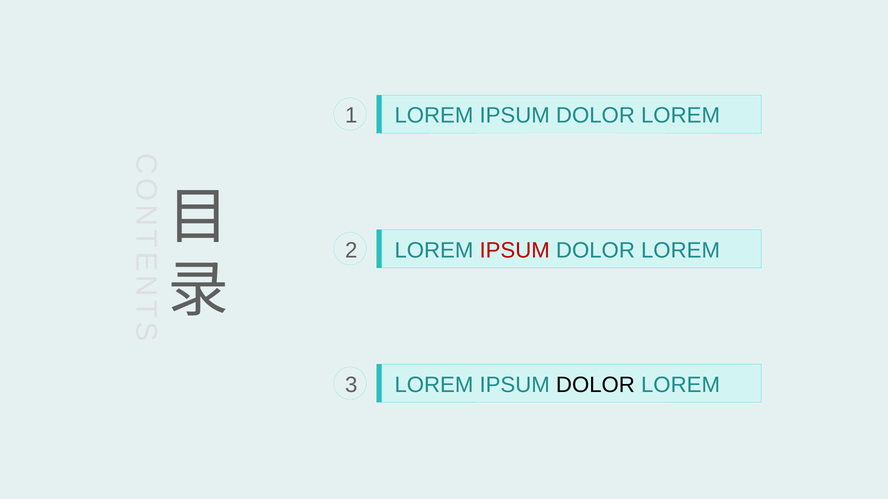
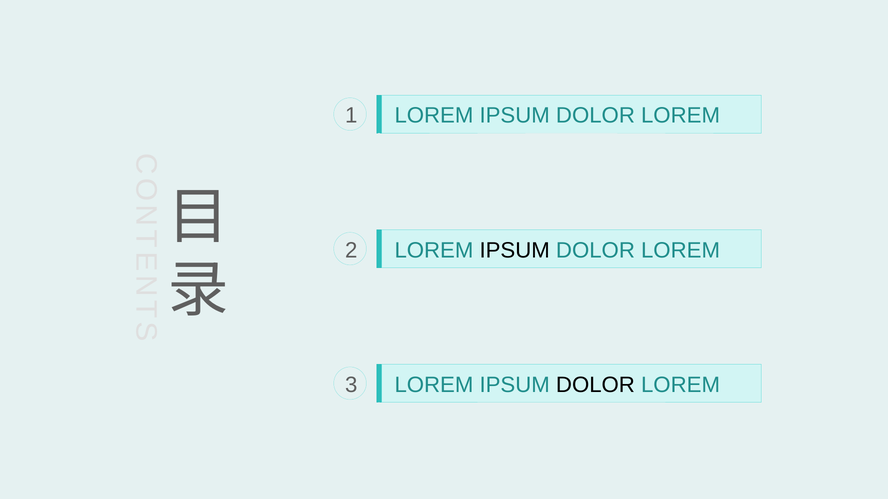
IPSUM colour: red -> black (515, 250)
